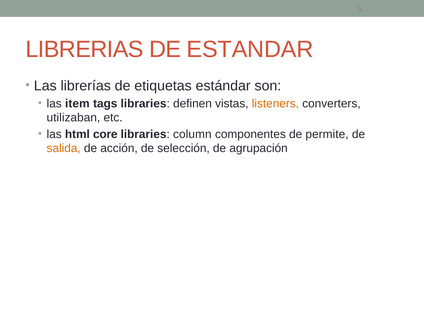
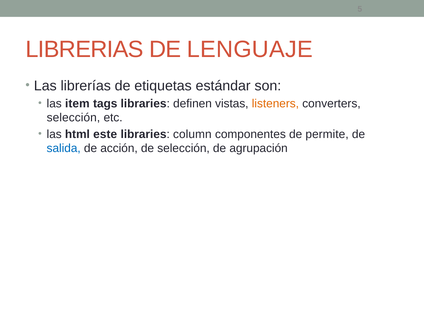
ESTANDAR: ESTANDAR -> LENGUAJE (250, 49)
utilizaban: utilizaban -> selección (73, 118)
core: core -> este (105, 134)
salida colour: orange -> blue (64, 148)
